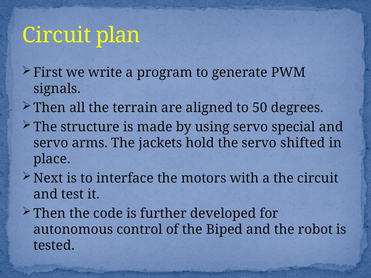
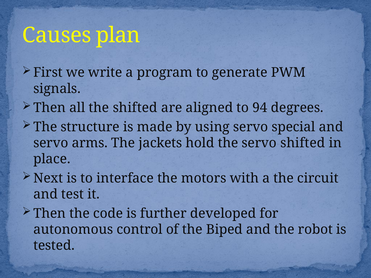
Circuit: Circuit -> Causes (57, 35)
the terrain: terrain -> shifted (135, 108)
50: 50 -> 94 (260, 108)
